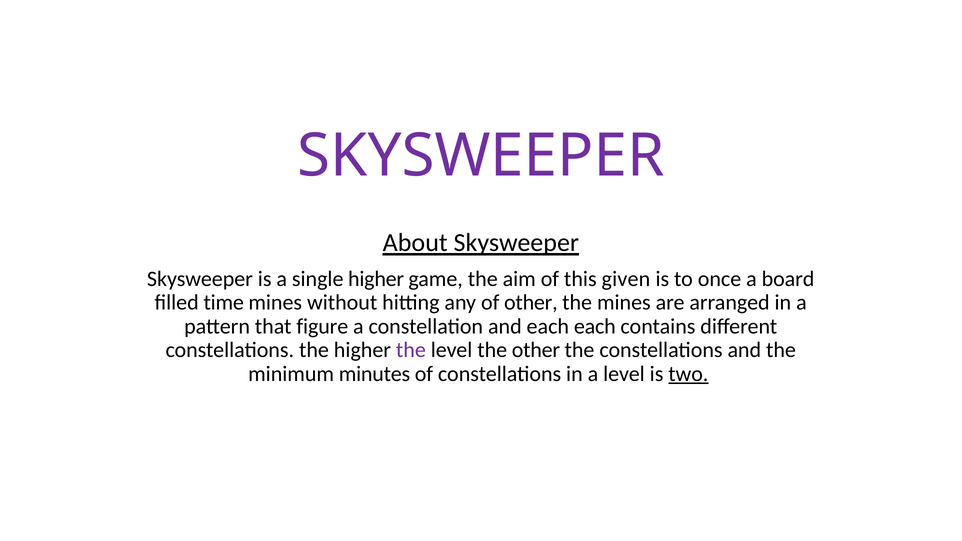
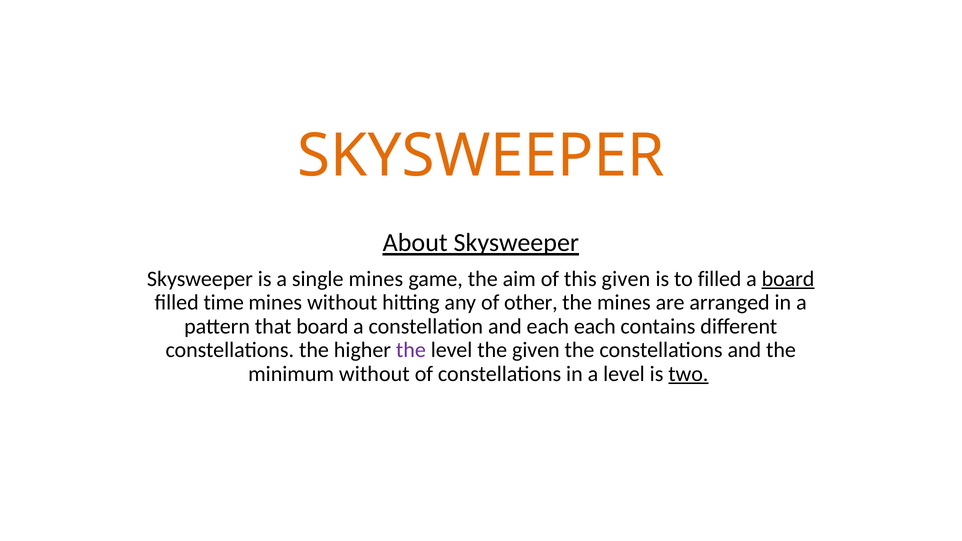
SKYSWEEPER colour: purple -> orange (481, 156)
single higher: higher -> mines (376, 279)
to once: once -> filled (720, 279)
board underline: none -> present (788, 279)
that figure: figure -> board (322, 326)
the other: other -> given (536, 350)
minimum minutes: minutes -> without (374, 374)
